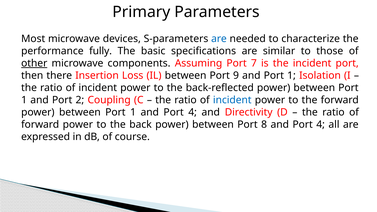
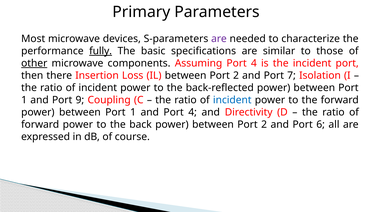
are colour: blue -> purple (219, 39)
fully underline: none -> present (101, 51)
Assuming Port 7: 7 -> 4 (254, 63)
IL between Port 9: 9 -> 2 (236, 75)
and Port 1: 1 -> 7 (292, 75)
2: 2 -> 9 (80, 100)
power between Port 8: 8 -> 2 (264, 124)
4: 4 -> 6 (321, 124)
